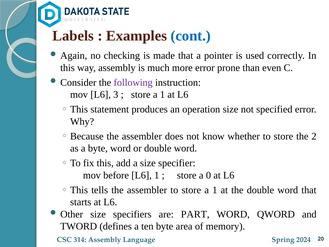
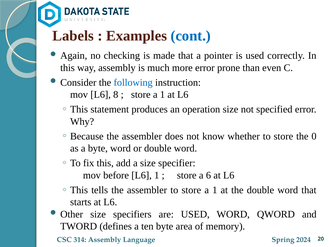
following colour: purple -> blue (133, 82)
3: 3 -> 8 (116, 94)
2: 2 -> 0 (314, 136)
0: 0 -> 6 (208, 175)
are PART: PART -> USED (195, 214)
